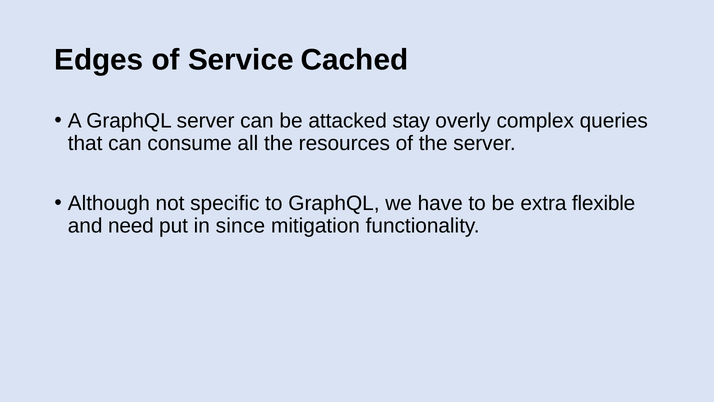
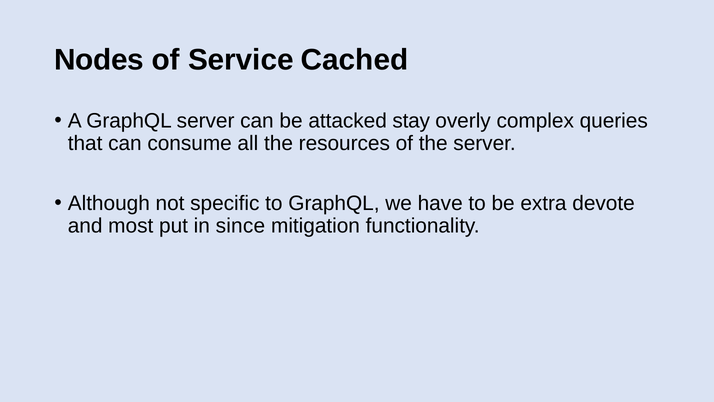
Edges: Edges -> Nodes (99, 60)
flexible: flexible -> devote (604, 203)
need: need -> most (131, 226)
